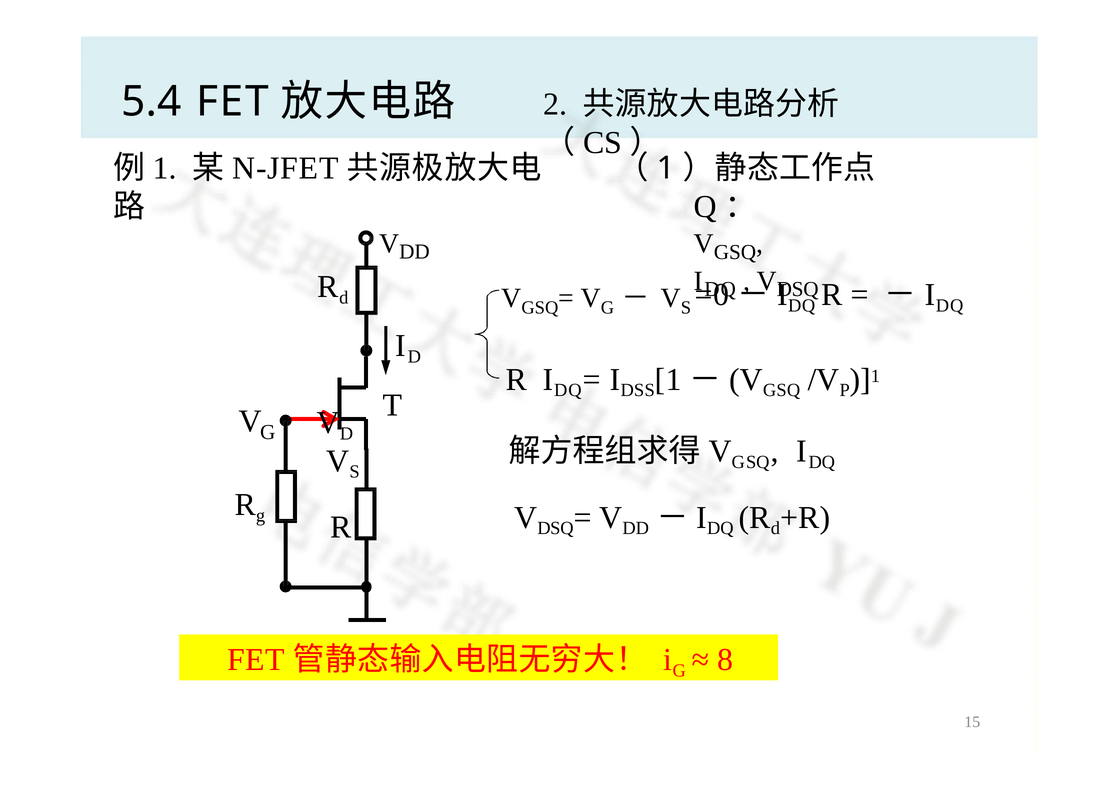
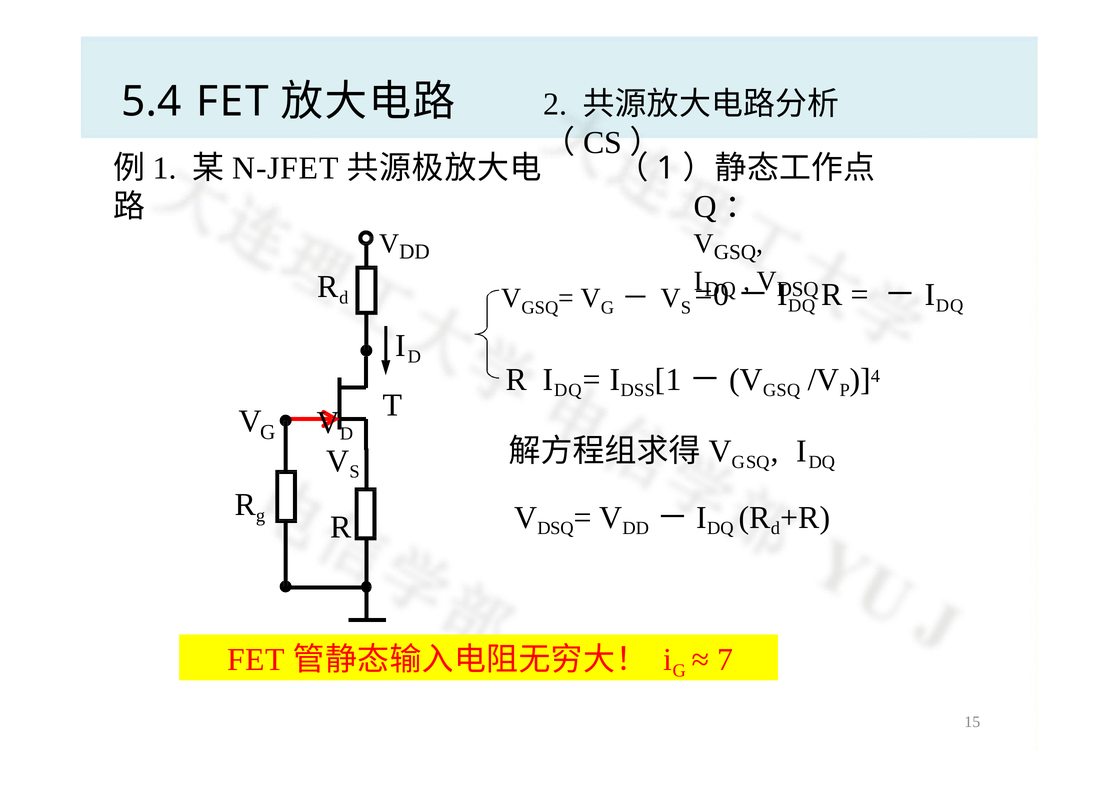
1: 1 -> 4 (875, 376)
8: 8 -> 7 (725, 659)
